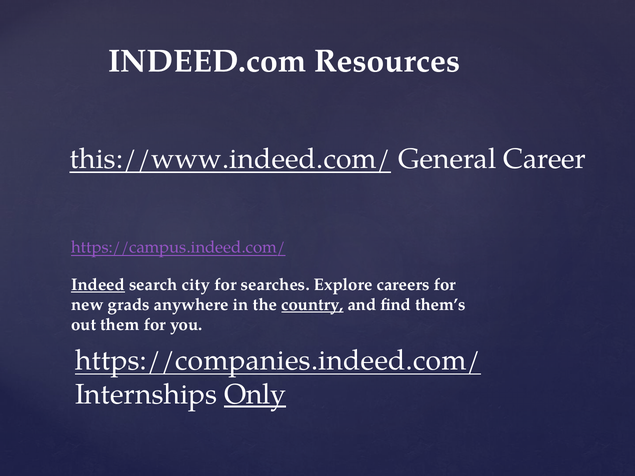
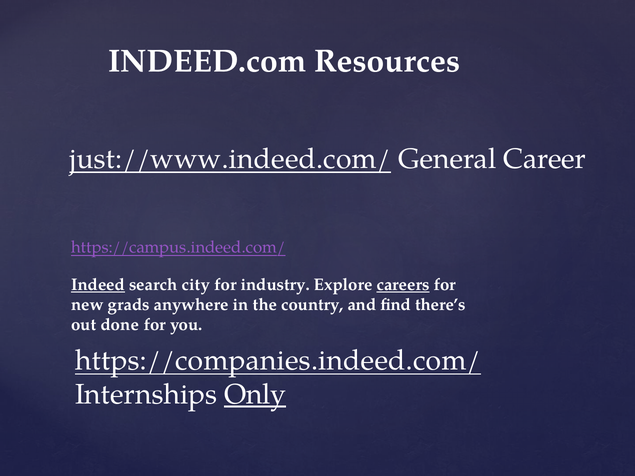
this://www.indeed.com/: this://www.indeed.com/ -> just://www.indeed.com/ (230, 159)
searches: searches -> industry (275, 285)
careers underline: none -> present (403, 285)
country underline: present -> none (312, 305)
them’s: them’s -> there’s (441, 305)
them: them -> done (120, 325)
